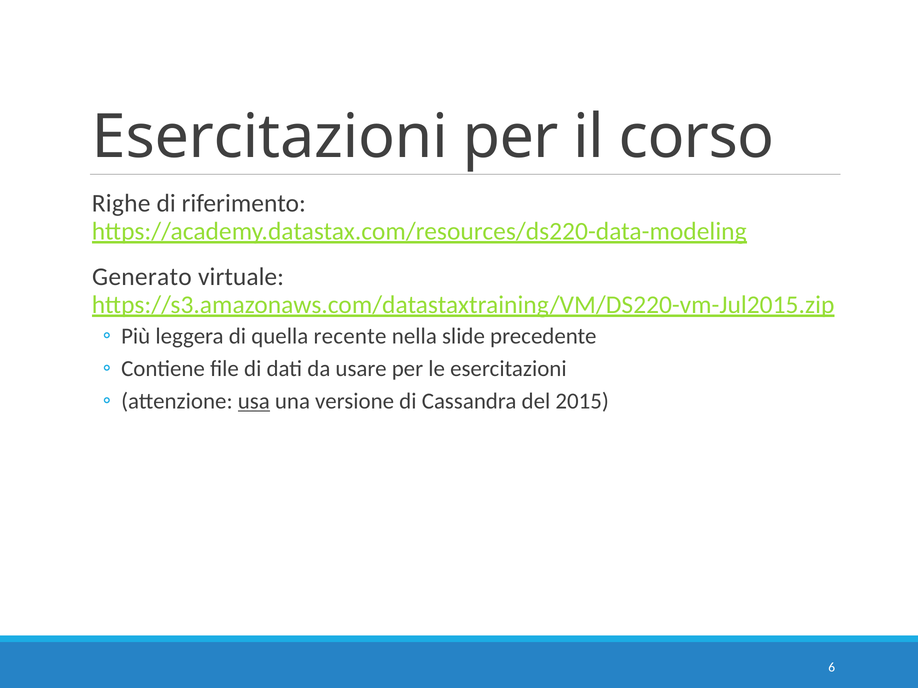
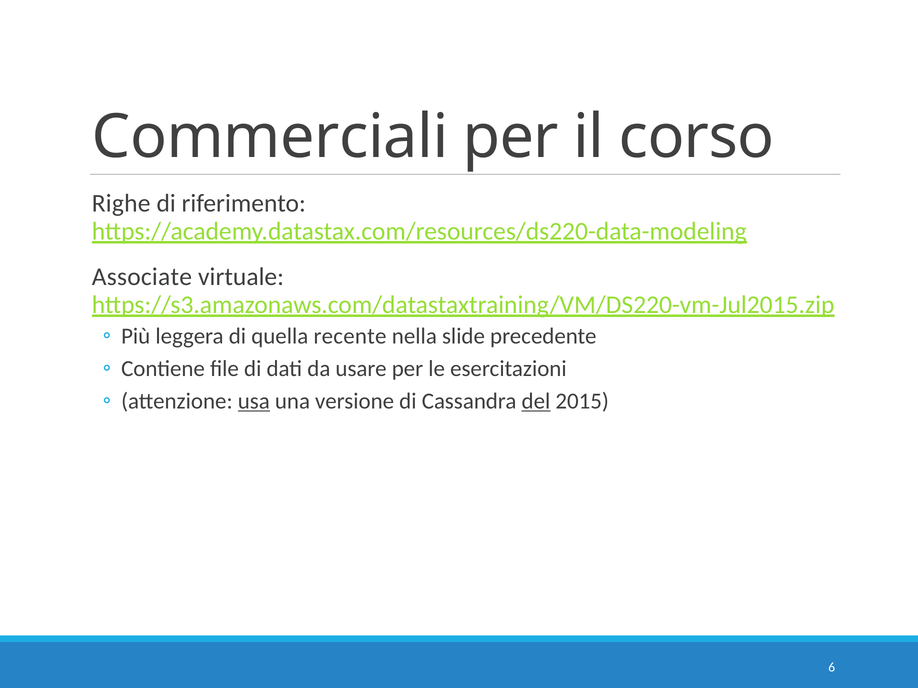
Esercitazioni: Esercitazioni -> Commerciali (270, 137)
Generato: Generato -> Associate (142, 277)
del underline: none -> present (536, 401)
